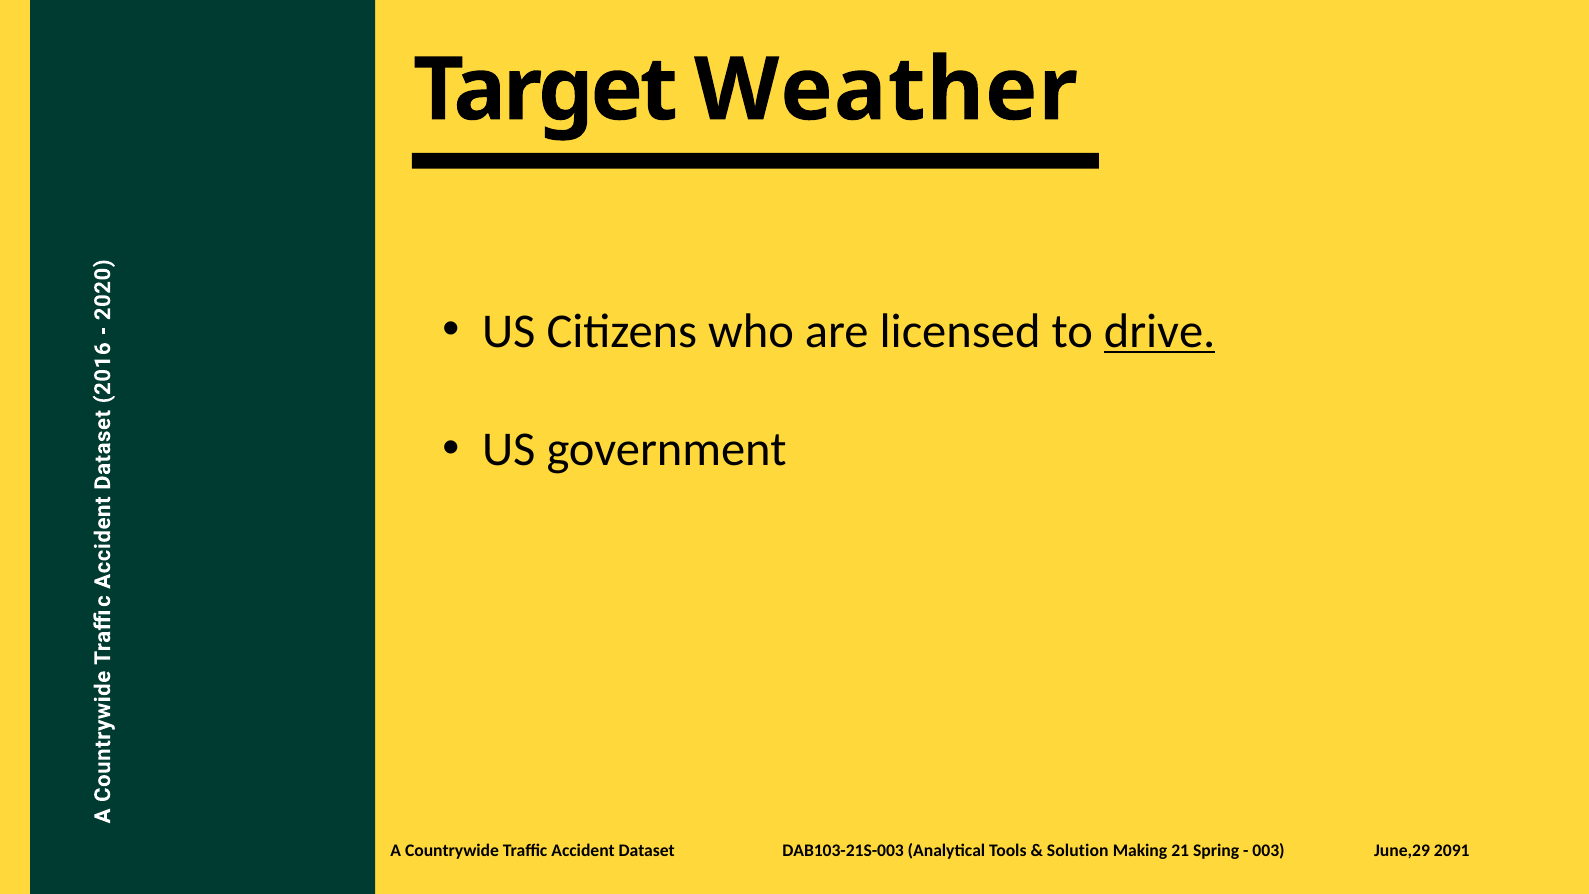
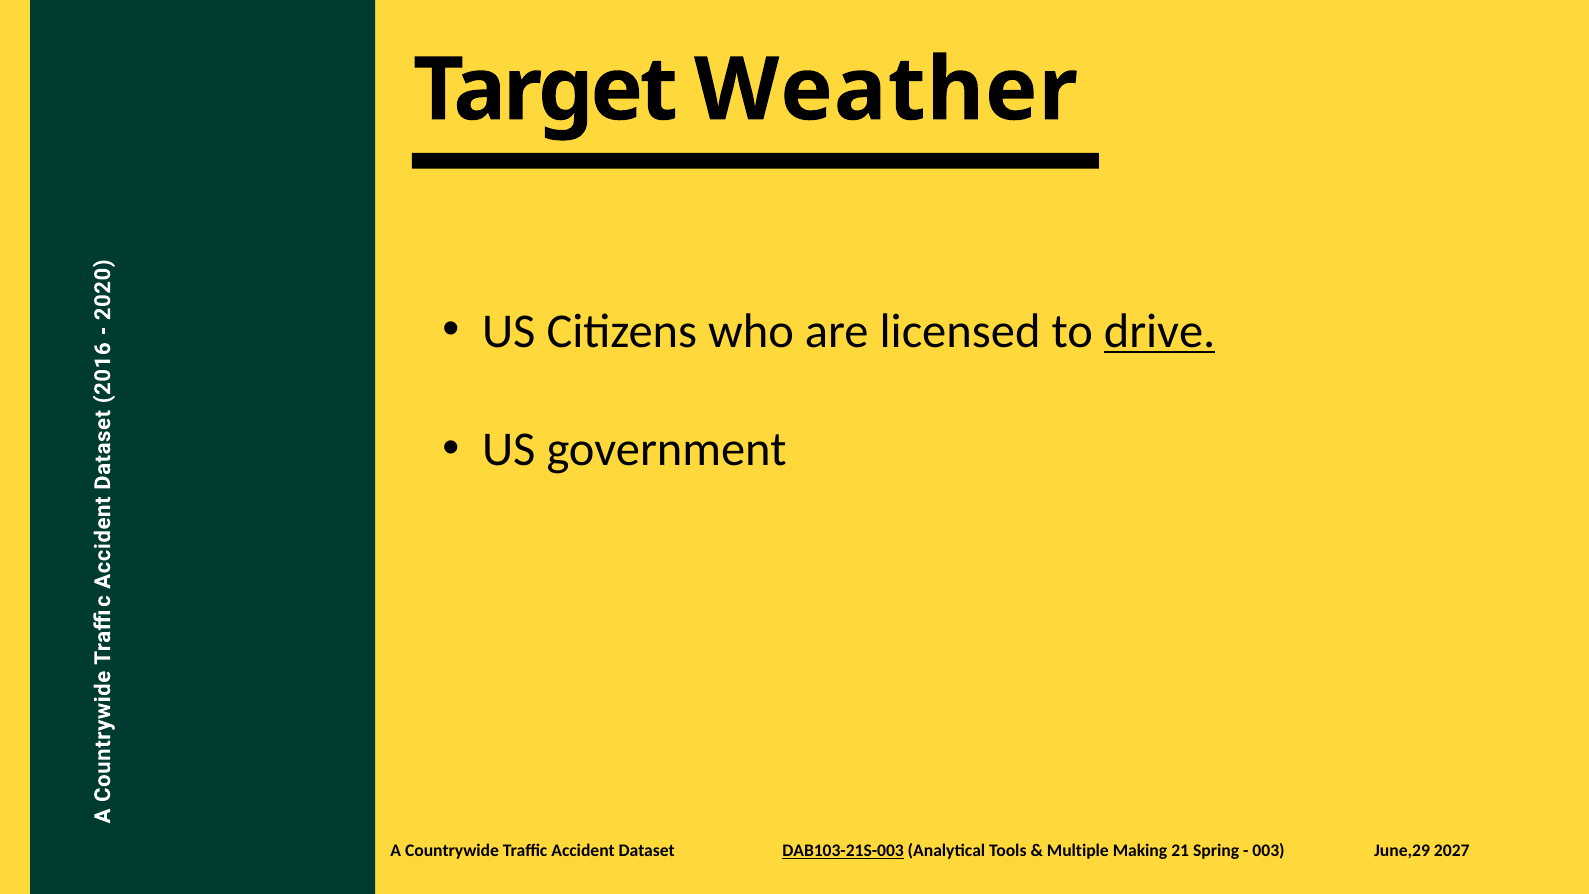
DAB103-21S-003 underline: none -> present (843, 850)
Solution: Solution -> Multiple (1078, 850)
2091: 2091 -> 2027 (1452, 850)
